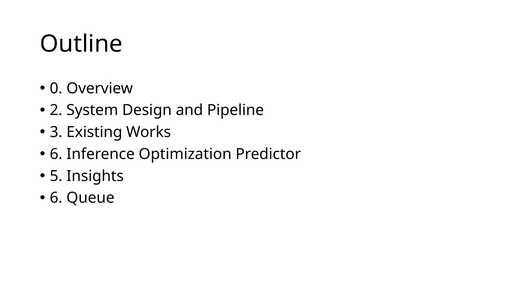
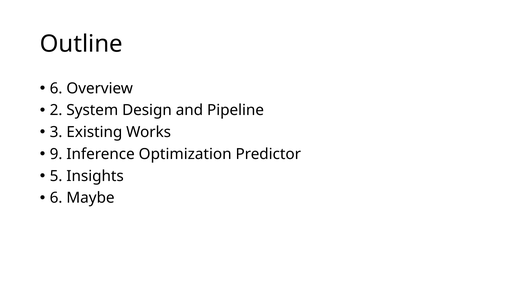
0: 0 -> 6 (56, 88)
6: 6 -> 9 (56, 154)
Queue: Queue -> Maybe (90, 198)
